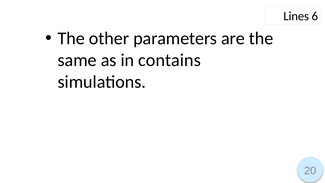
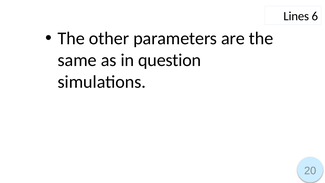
contains: contains -> question (170, 60)
